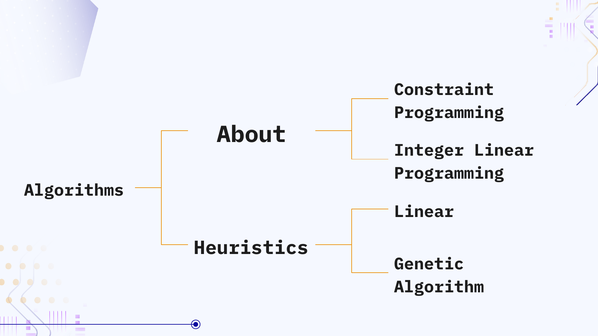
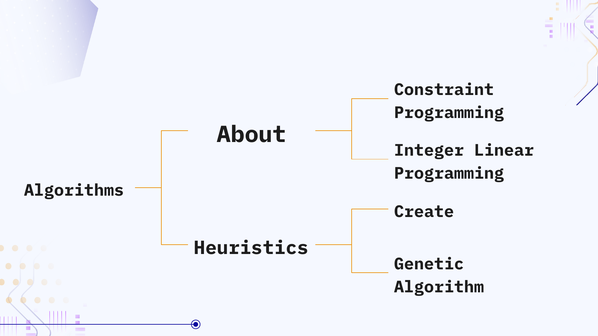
Linear: Linear -> Create (424, 212)
